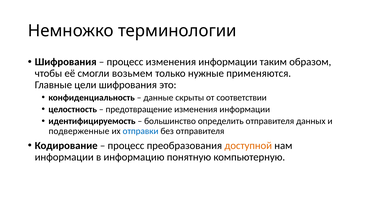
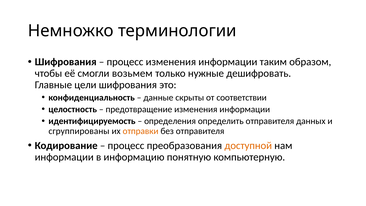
применяются: применяются -> дешифровать (259, 73)
большинство: большинство -> определения (170, 121)
подверженные: подверженные -> сгруппированы (79, 131)
отправки colour: blue -> orange (141, 131)
